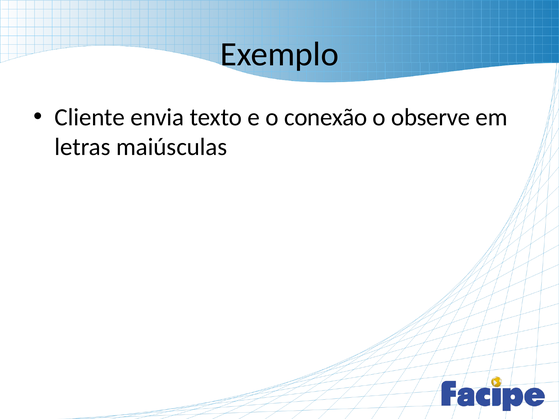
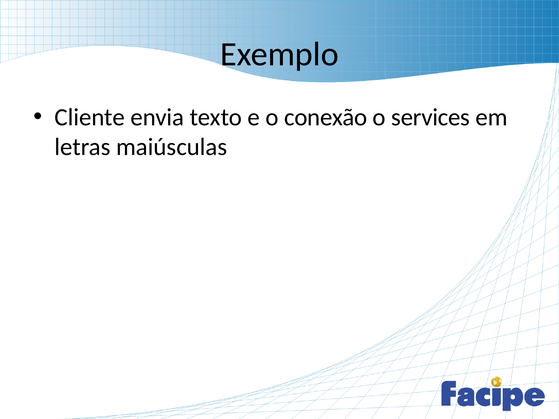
observe: observe -> services (431, 117)
